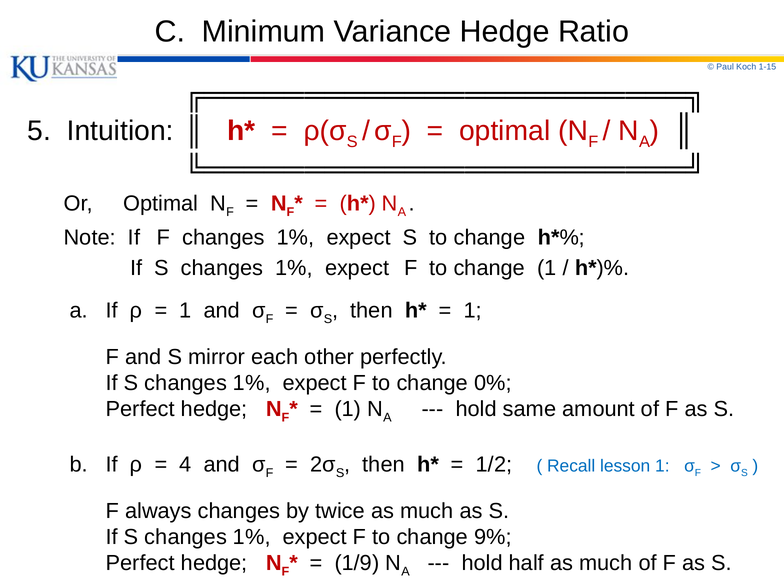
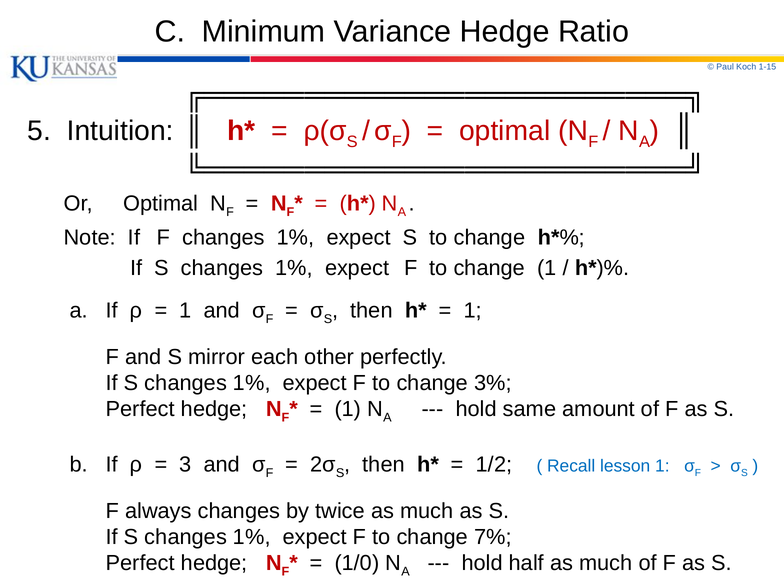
0%: 0% -> 3% (493, 383)
4: 4 -> 3 (185, 465)
9%: 9% -> 7% (493, 537)
1/9: 1/9 -> 1/0 (357, 563)
